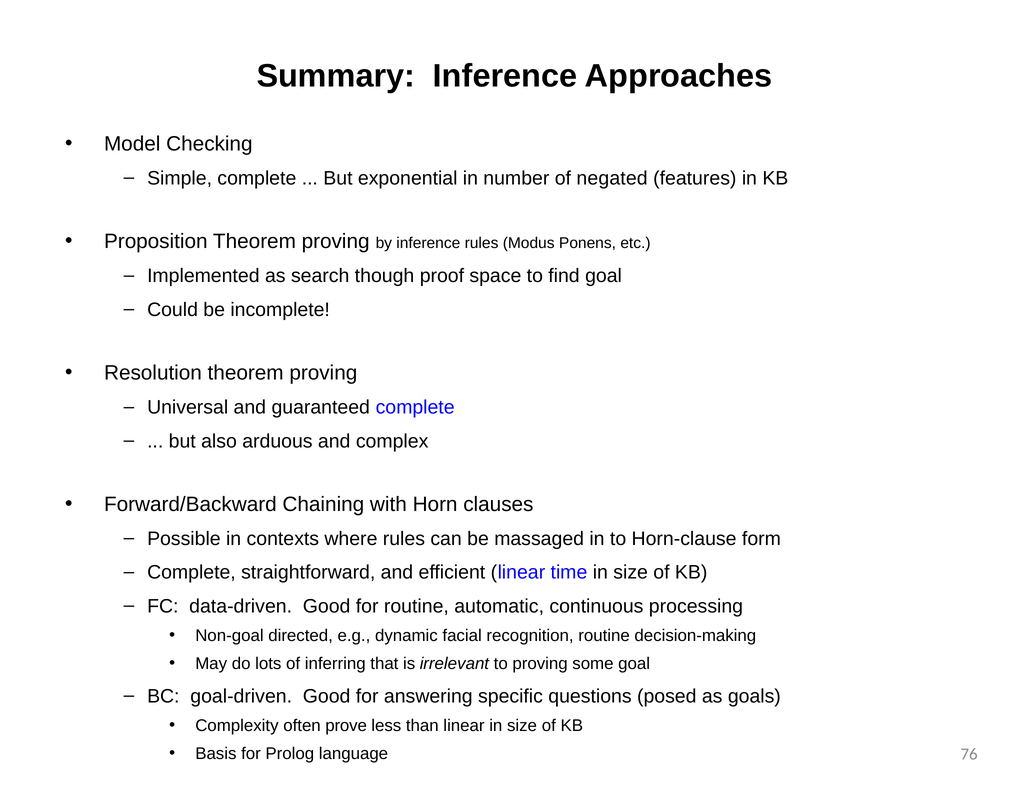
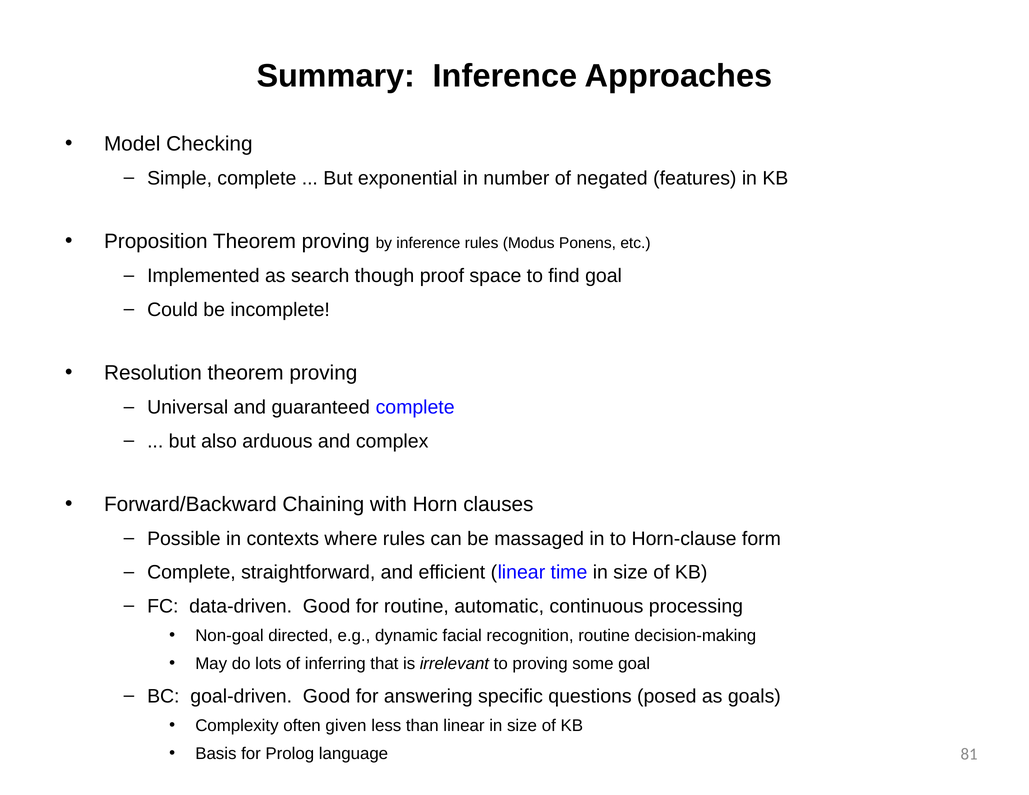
prove: prove -> given (346, 726)
76: 76 -> 81 (969, 754)
